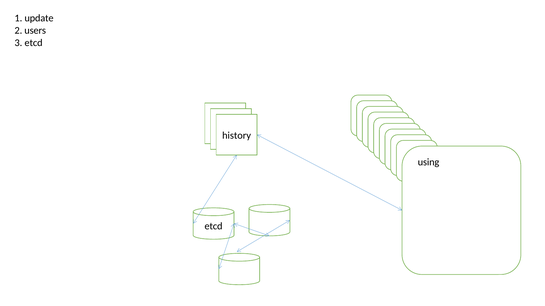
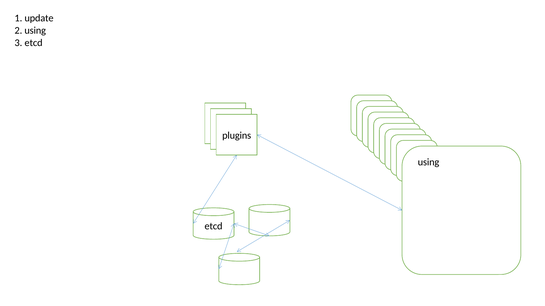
2 users: users -> using (35, 31)
history: history -> plugins (237, 136)
